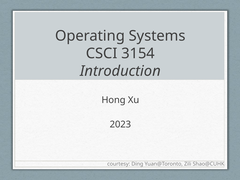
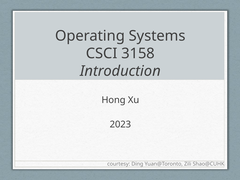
3154: 3154 -> 3158 (138, 53)
